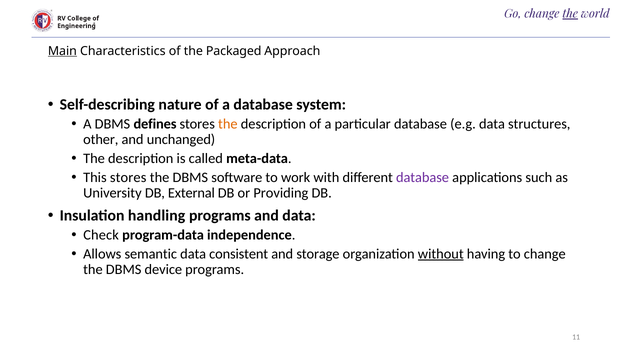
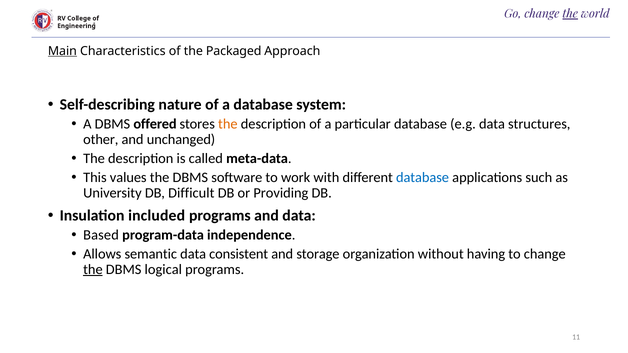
defines: defines -> offered (155, 124)
This stores: stores -> values (128, 177)
database colour: purple -> blue (423, 177)
External: External -> Difficult (191, 193)
handling: handling -> included (157, 216)
Check: Check -> Based (101, 235)
without underline: present -> none (441, 254)
the underline: none -> present (93, 270)
device: device -> logical (163, 270)
